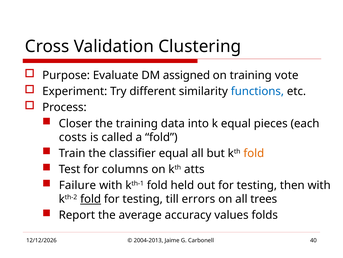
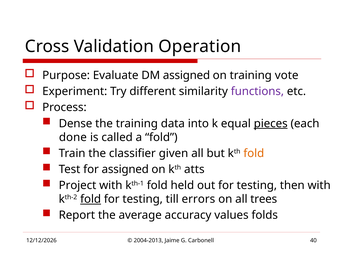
Clustering: Clustering -> Operation (200, 46)
functions colour: blue -> purple (257, 91)
Closer: Closer -> Dense (76, 123)
pieces underline: none -> present (271, 123)
costs: costs -> done (73, 137)
classifier equal: equal -> given (174, 153)
for columns: columns -> assigned (125, 169)
Failure: Failure -> Project (78, 185)
